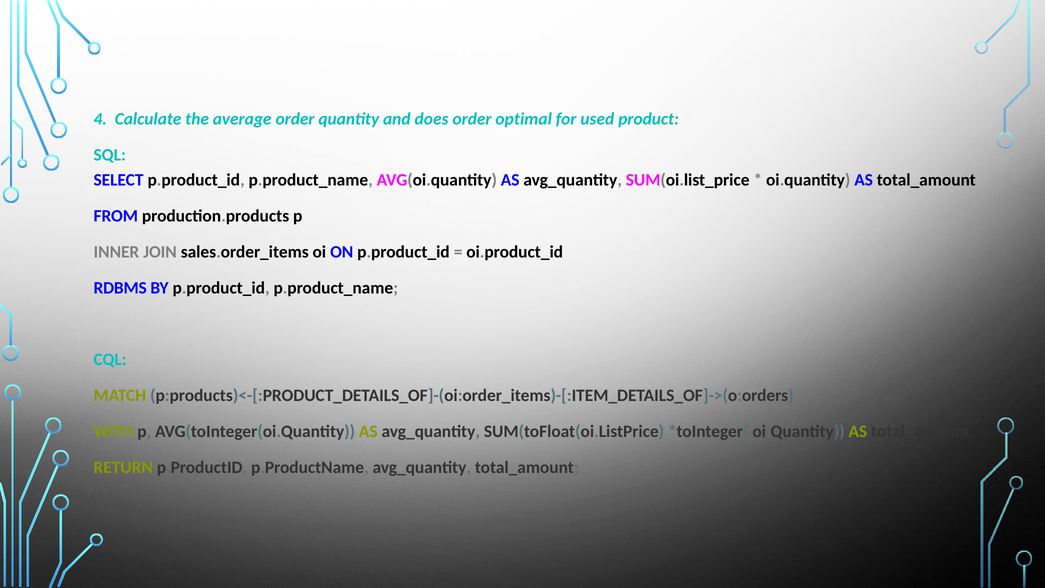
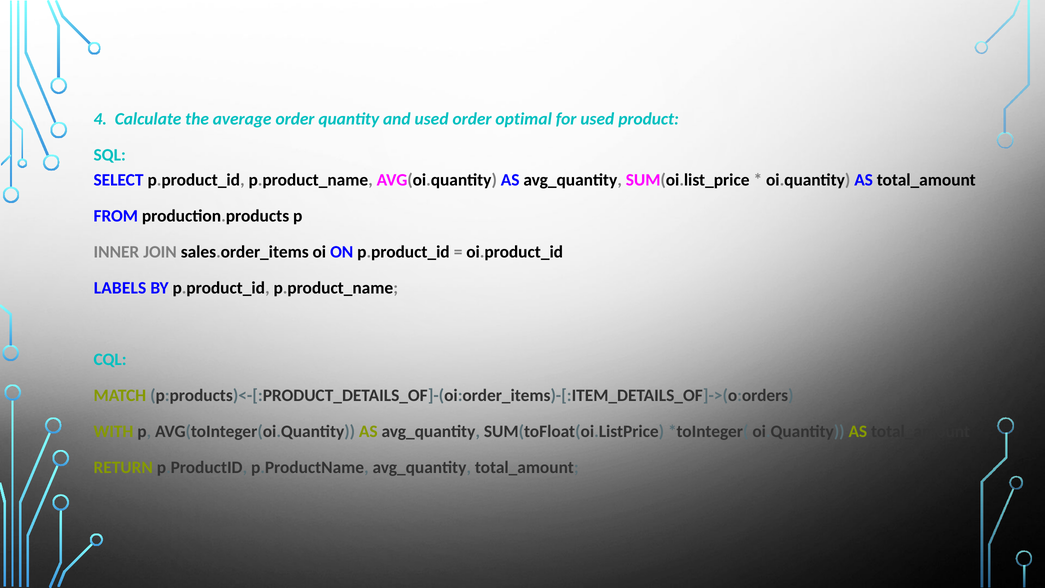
and does: does -> used (432, 119)
RDBMS: RDBMS -> LABELS (120, 288)
